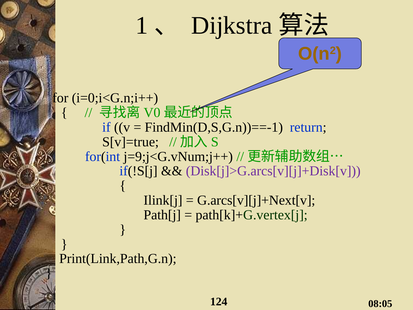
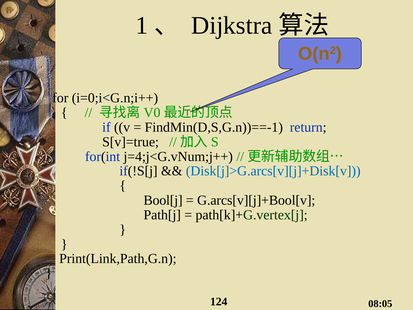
j=9;j<G.vNum;j++: j=9;j<G.vNum;j++ -> j=4;j<G.vNum;j++ (178, 156)
Disk[j]>G.arcs[v][j]+Disk[v colour: purple -> blue (273, 171)
Ilink[j: Ilink[j -> Bool[j (163, 200)
G.arcs[v][j]+Next[v: G.arcs[v][j]+Next[v -> G.arcs[v][j]+Bool[v (256, 200)
